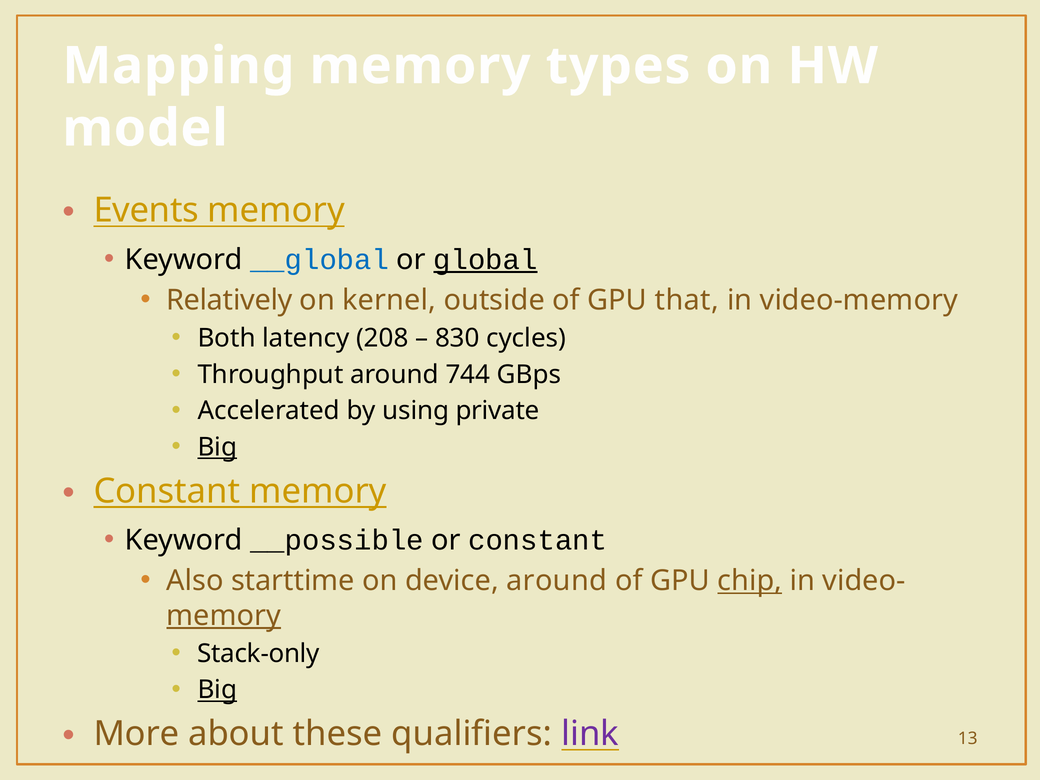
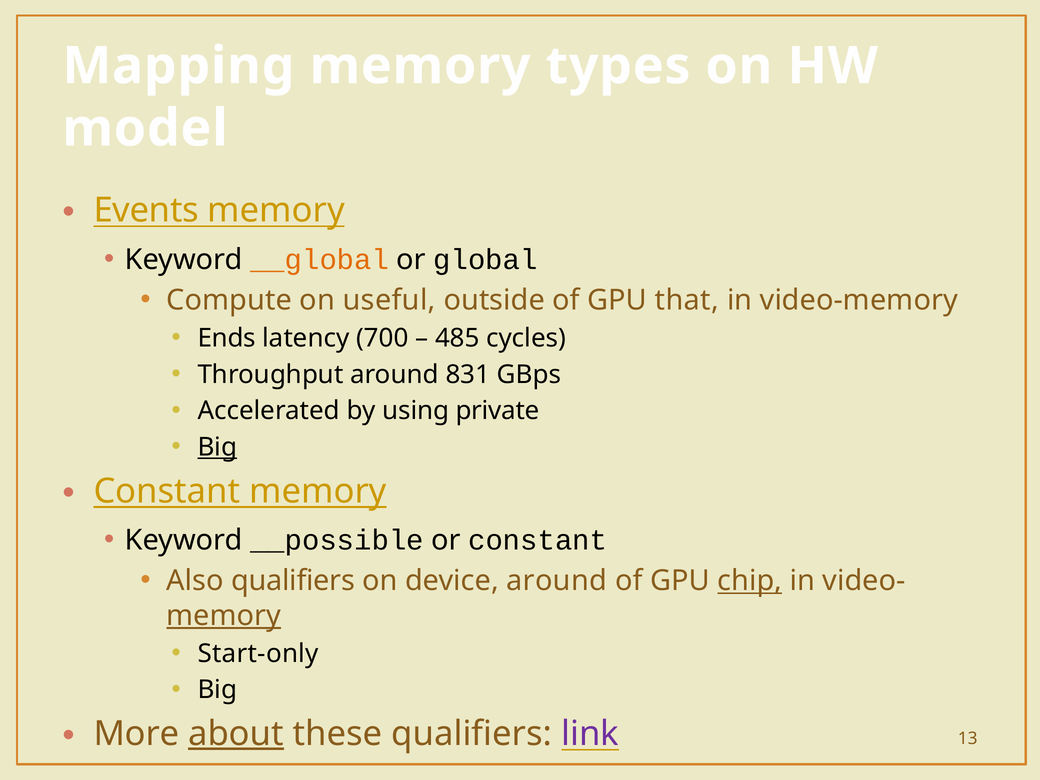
__global colour: blue -> orange (320, 260)
global underline: present -> none (485, 260)
Relatively: Relatively -> Compute (229, 300)
kernel: kernel -> useful (389, 300)
Both: Both -> Ends (227, 338)
208: 208 -> 700 (382, 338)
830: 830 -> 485 (457, 338)
744: 744 -> 831 (468, 374)
Also starttime: starttime -> qualifiers (293, 581)
Stack-only: Stack-only -> Start-only (258, 653)
Big underline: present -> none (217, 690)
about underline: none -> present (236, 734)
